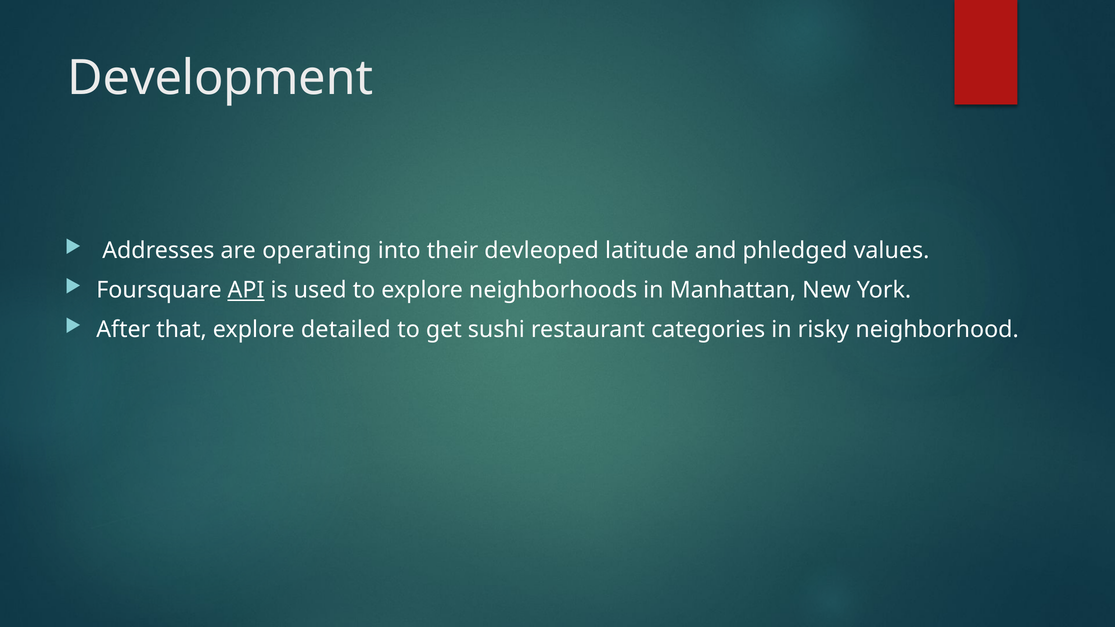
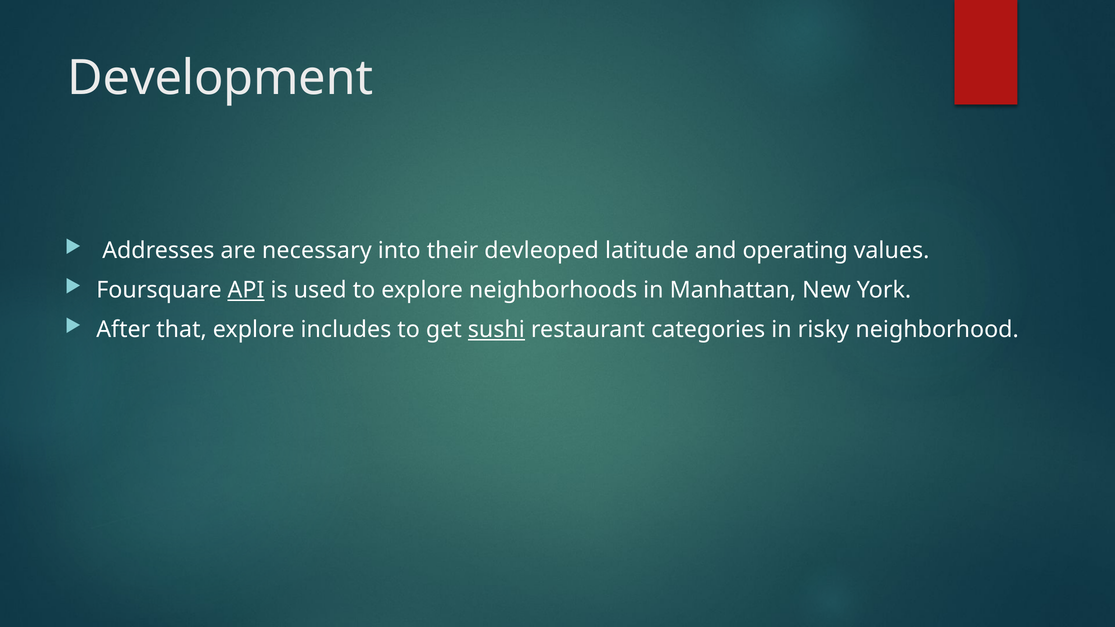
operating: operating -> necessary (317, 251)
phledged: phledged -> operating (795, 251)
detailed: detailed -> includes (346, 330)
sushi underline: none -> present (496, 330)
